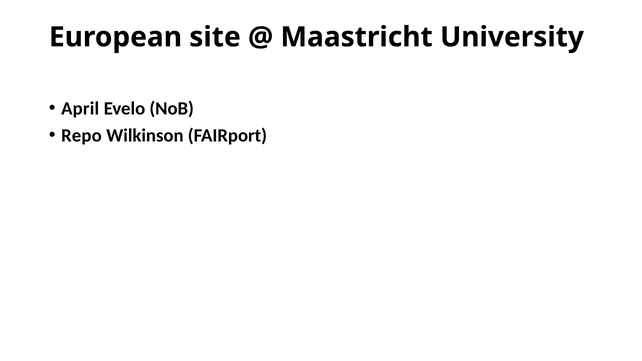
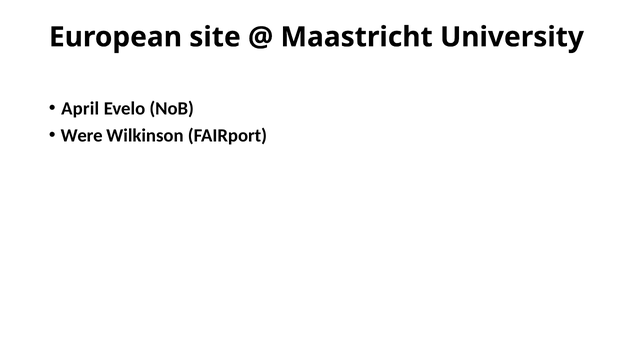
Repo: Repo -> Were (82, 135)
